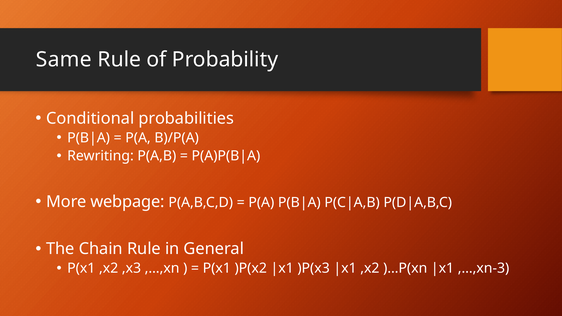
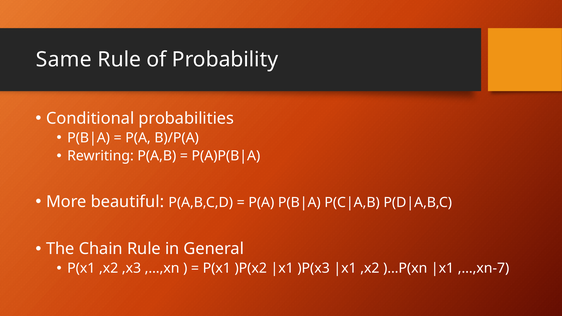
webpage: webpage -> beautiful (127, 202)
,…,xn-3: ,…,xn-3 -> ,…,xn-7 (484, 268)
